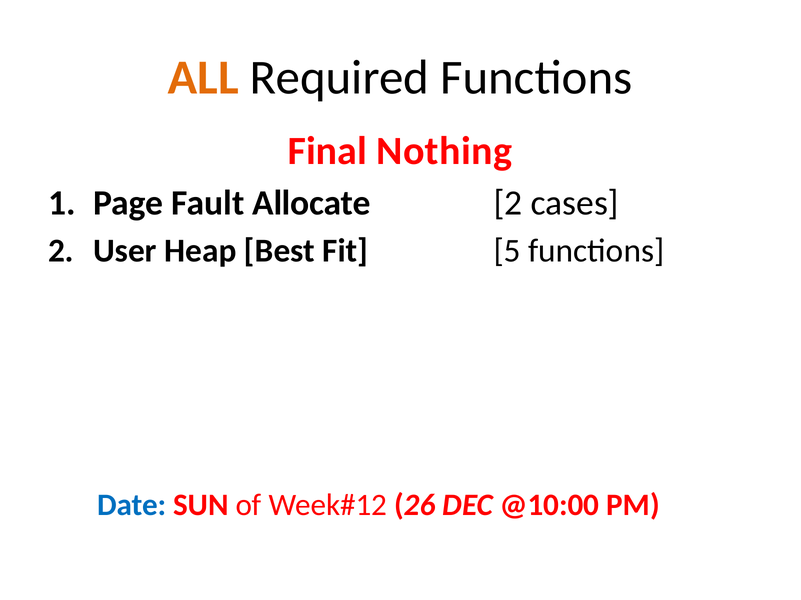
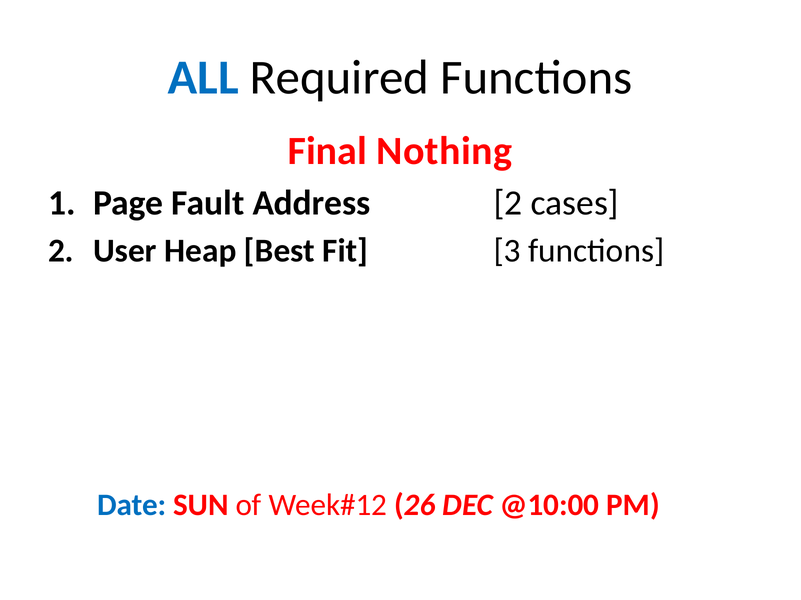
ALL colour: orange -> blue (203, 78)
Allocate: Allocate -> Address (311, 203)
5: 5 -> 3 (507, 251)
